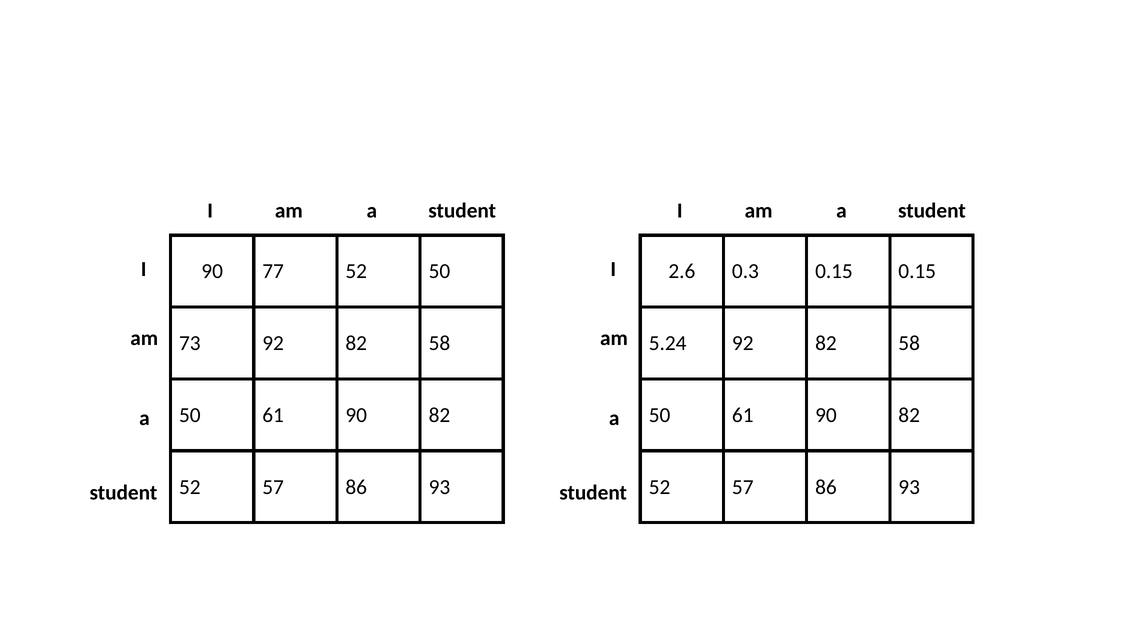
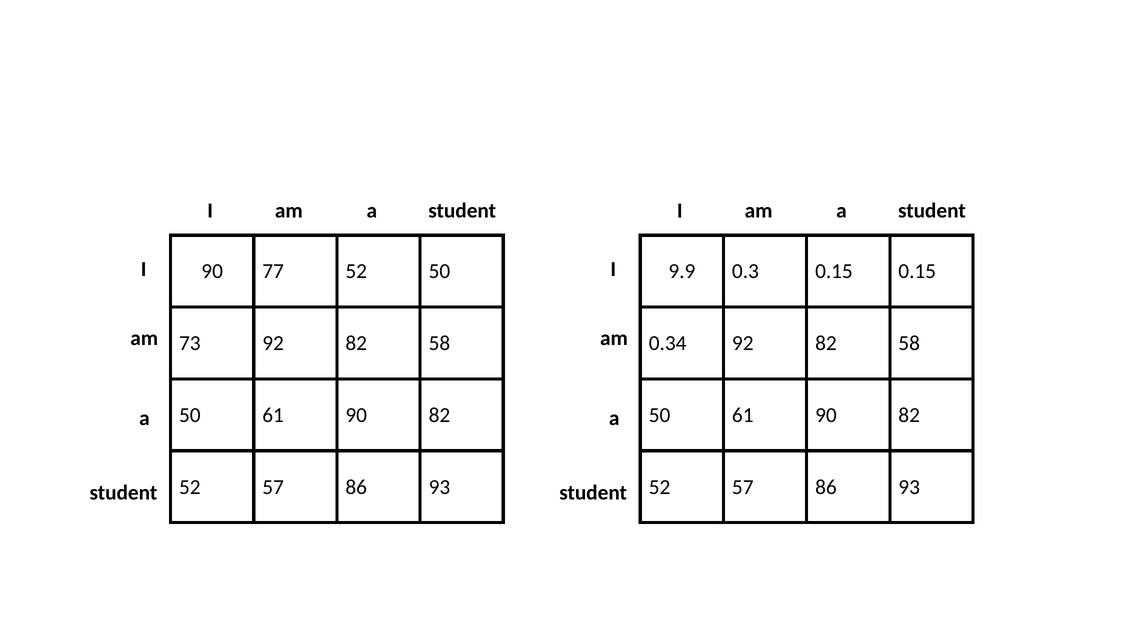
2.6: 2.6 -> 9.9 (682, 271)
5.24: 5.24 -> 0.34 (668, 343)
